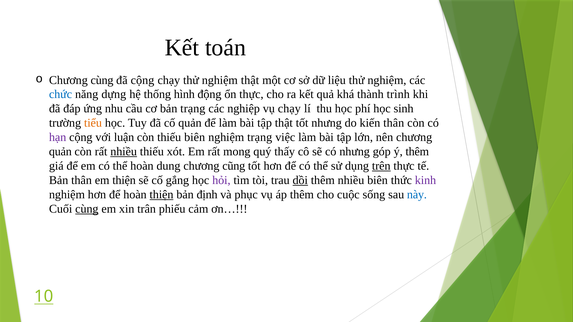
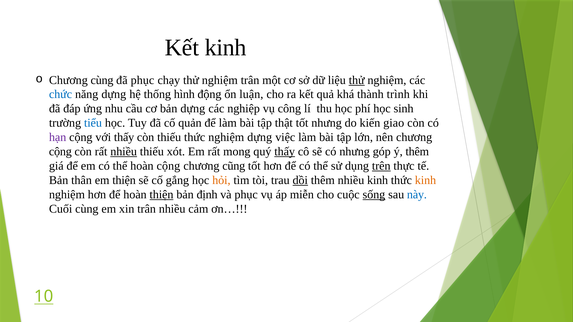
Kết toán: toán -> kinh (226, 48)
đã cộng: cộng -> phục (142, 80)
nghiệm thật: thật -> trân (250, 80)
thử underline: none -> present (357, 80)
ổn thực: thực -> luận (251, 94)
bản trạng: trạng -> dựng (193, 109)
vụ chạy: chạy -> công (289, 109)
tiểu colour: orange -> blue (93, 123)
kiến thân: thân -> giao (394, 123)
với luận: luận -> thấy (124, 137)
thiếu biên: biên -> thức (195, 137)
nghiệm trạng: trạng -> dựng (260, 137)
quản: quản -> cộng (60, 152)
thấy underline: none -> present (285, 152)
hoàn dung: dung -> cộng (168, 166)
hỏi colour: purple -> orange (221, 180)
nhiều biên: biên -> kinh (378, 180)
kinh colour: purple -> orange (426, 180)
áp thêm: thêm -> miễn (302, 195)
sống underline: none -> present (374, 195)
cùng underline: present -> none (87, 209)
trân phiếu: phiếu -> nhiều (172, 209)
